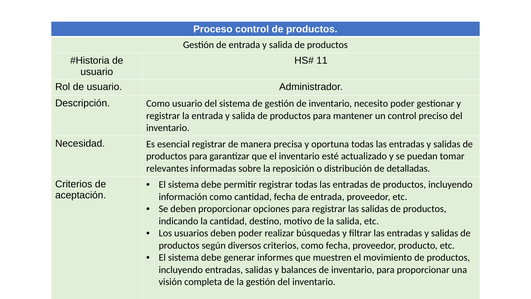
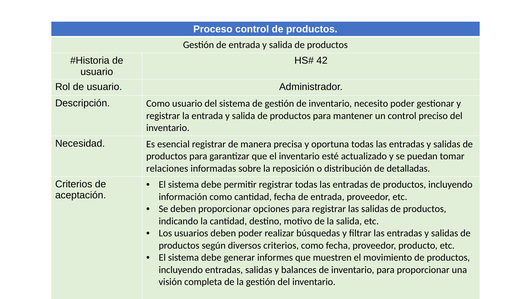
11: 11 -> 42 (322, 61)
relevantes: relevantes -> relaciones (167, 168)
